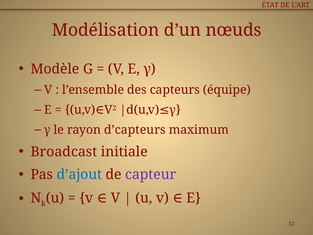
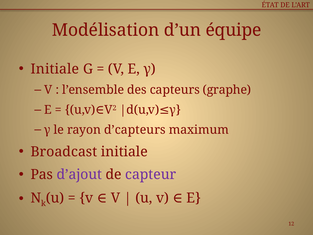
nœuds: nœuds -> équipe (233, 30)
Modèle: Modèle -> Initiale (55, 69)
équipe: équipe -> graphe (227, 90)
d’ajout colour: blue -> purple (79, 174)
